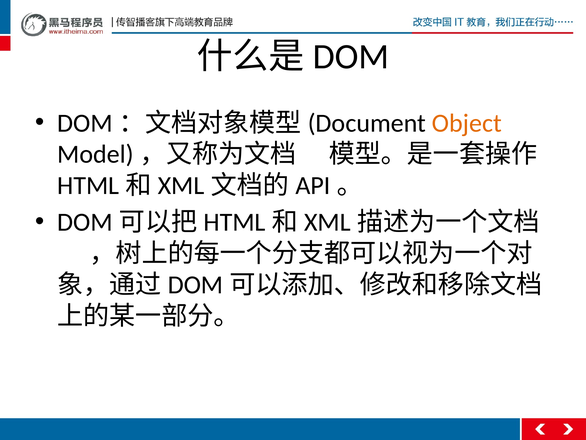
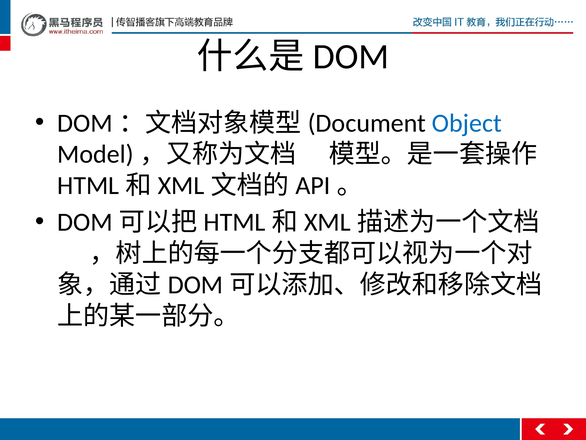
Object colour: orange -> blue (467, 123)
